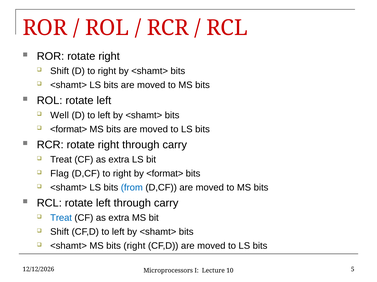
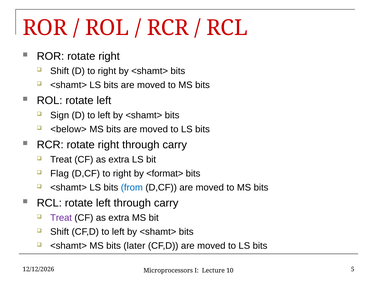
Well: Well -> Sign (60, 116)
<format>: <format> -> <below> (69, 130)
Treat colour: blue -> purple (61, 218)
bits right: right -> later (134, 246)
